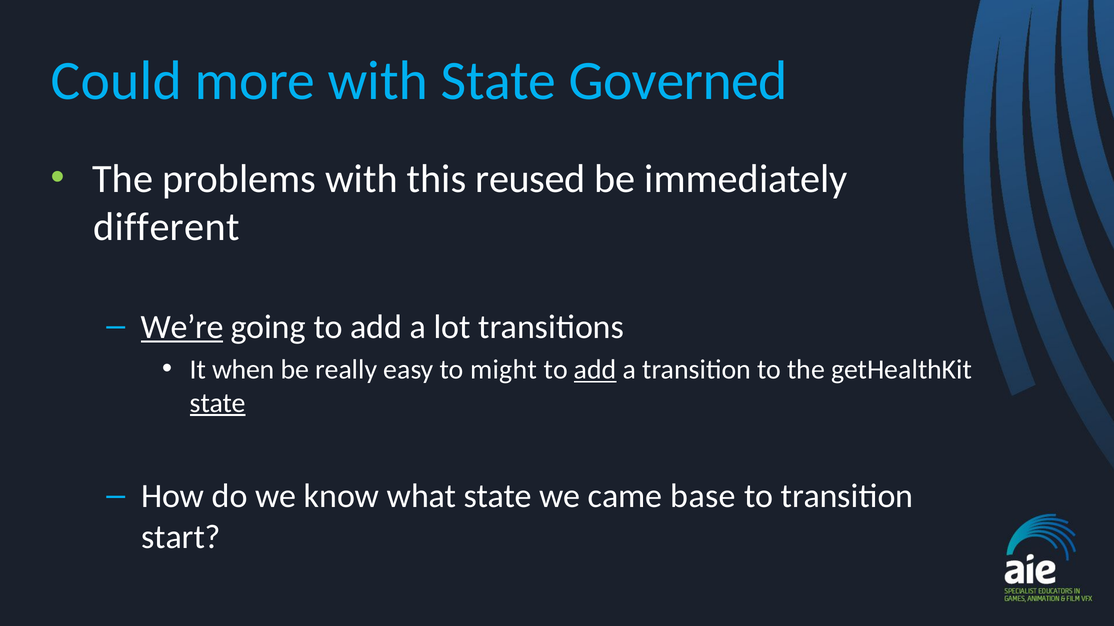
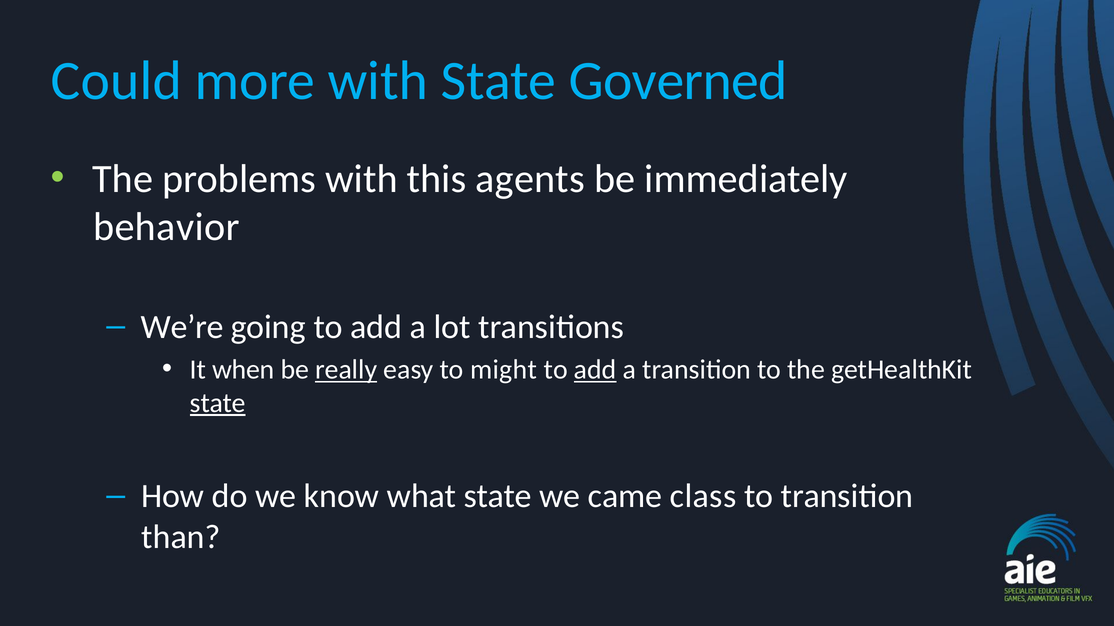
reused: reused -> agents (530, 179)
different: different -> behavior (166, 227)
We’re underline: present -> none (182, 327)
really underline: none -> present (346, 370)
base: base -> class (703, 497)
start: start -> than (181, 537)
